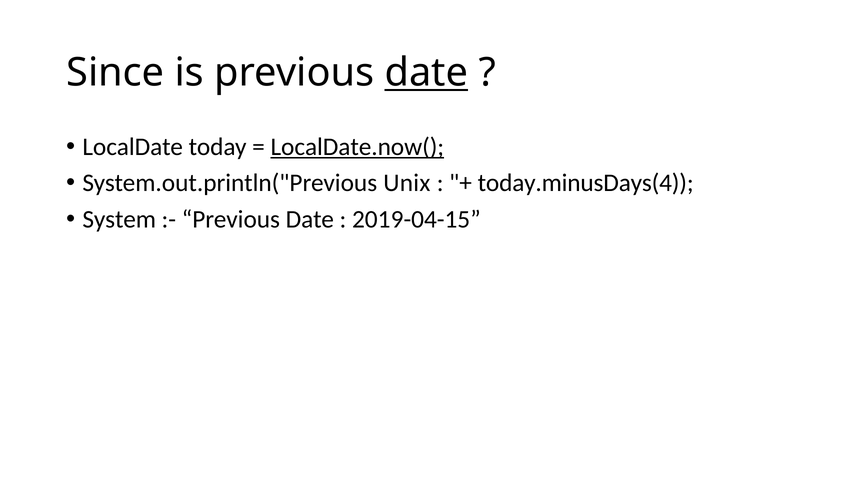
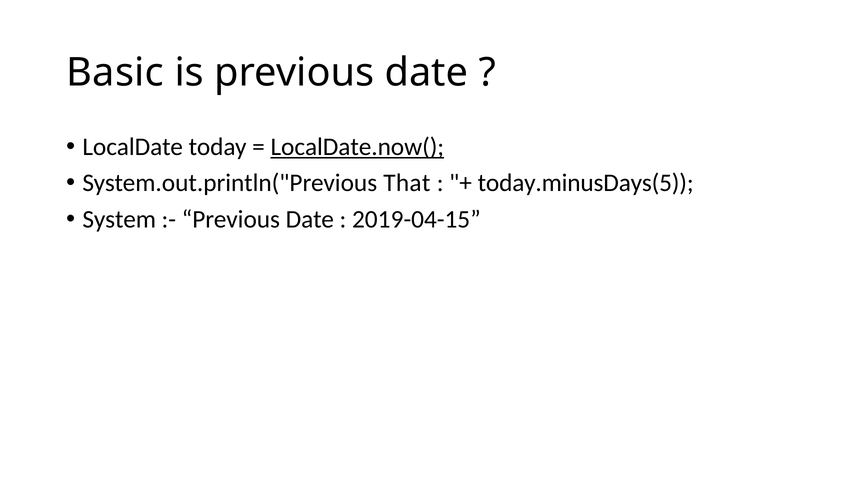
Since: Since -> Basic (115, 73)
date underline: present -> none (426, 73)
Unix: Unix -> That (407, 183)
today.minusDays(4: today.minusDays(4 -> today.minusDays(5 (586, 183)
